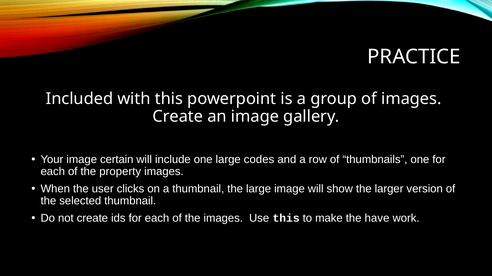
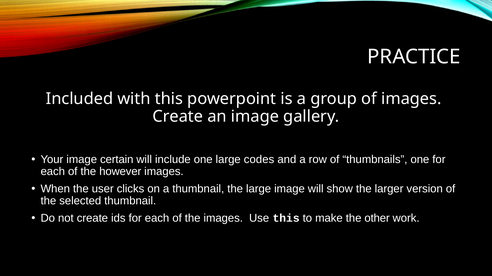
property: property -> however (120, 172)
have: have -> other (377, 219)
